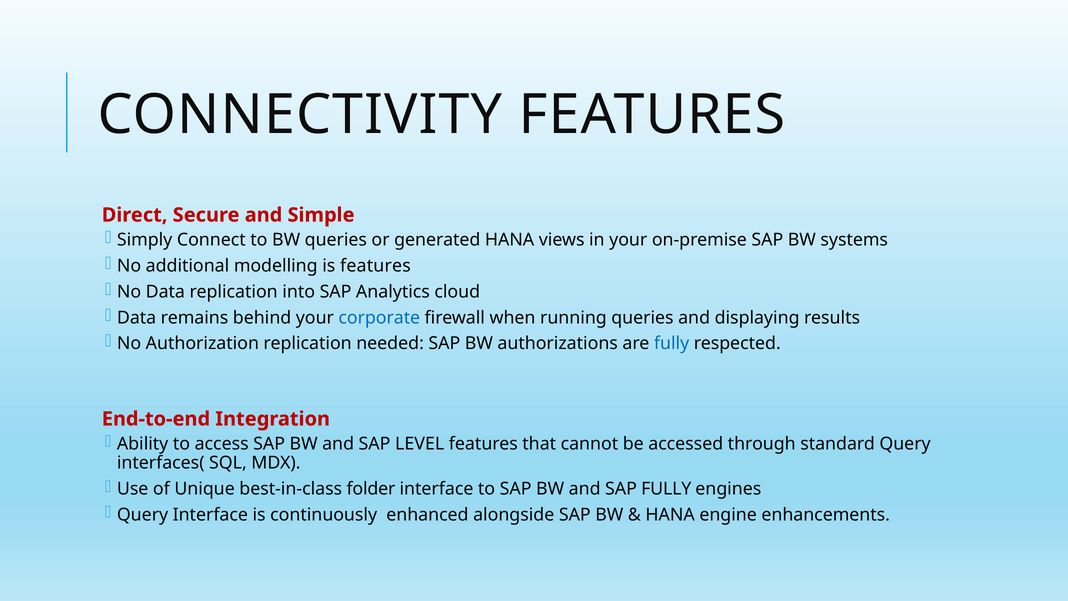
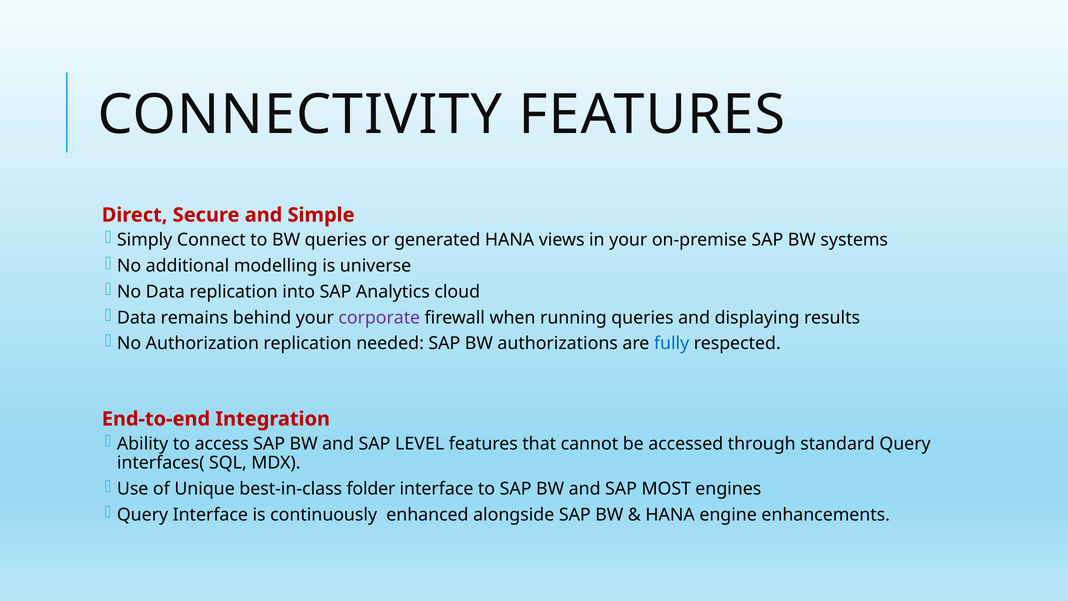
is features: features -> universe (376, 266)
corporate colour: blue -> purple (379, 318)
SAP FULLY: FULLY -> MOST (666, 489)
